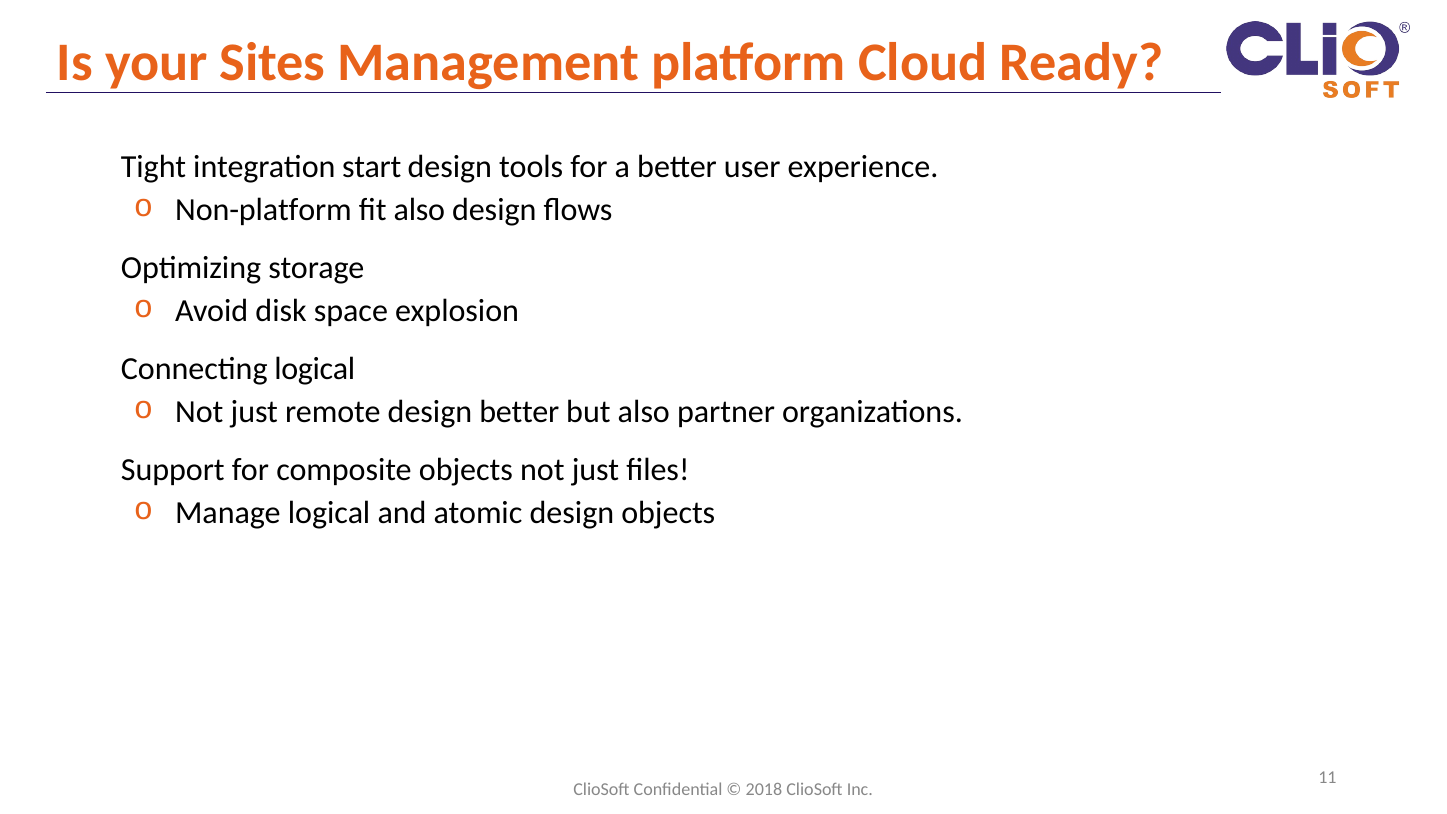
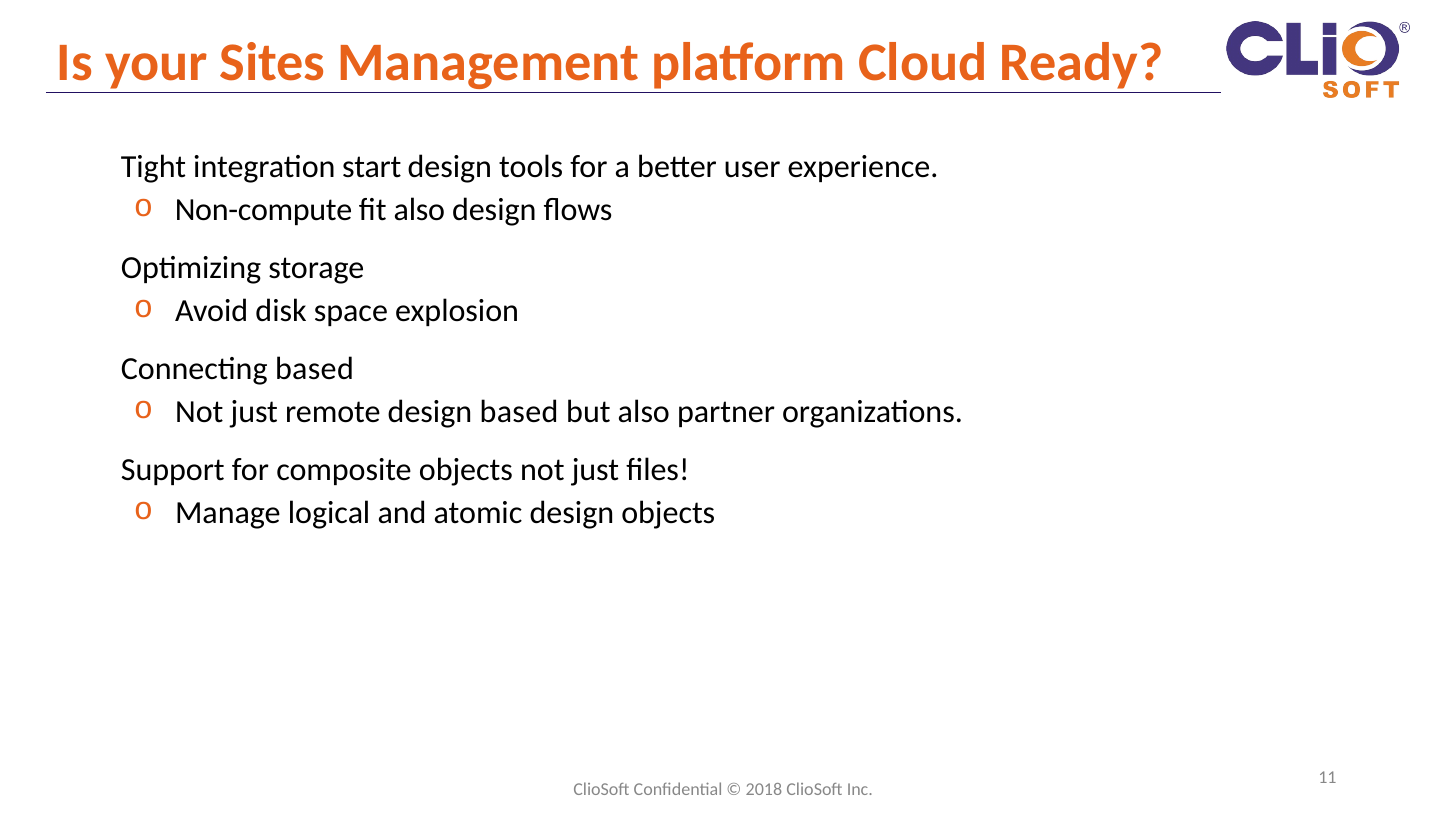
Non-platform: Non-platform -> Non-compute (264, 210)
logical: logical -> based (314, 369)
design better: better -> based (519, 411)
